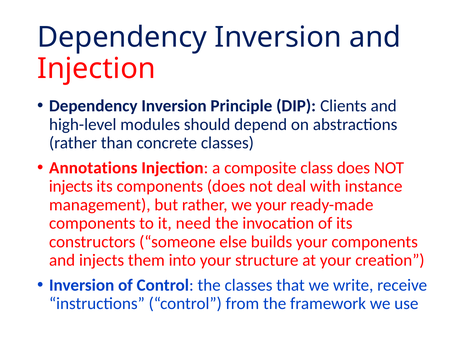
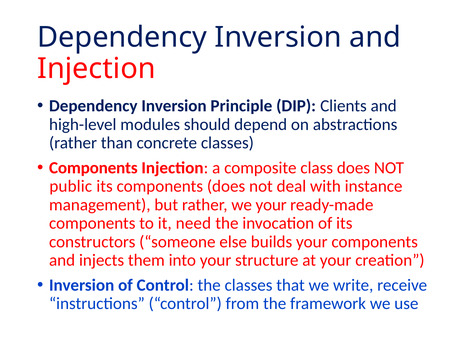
Annotations: Annotations -> Components (93, 168)
injects: injects -> public (71, 186)
